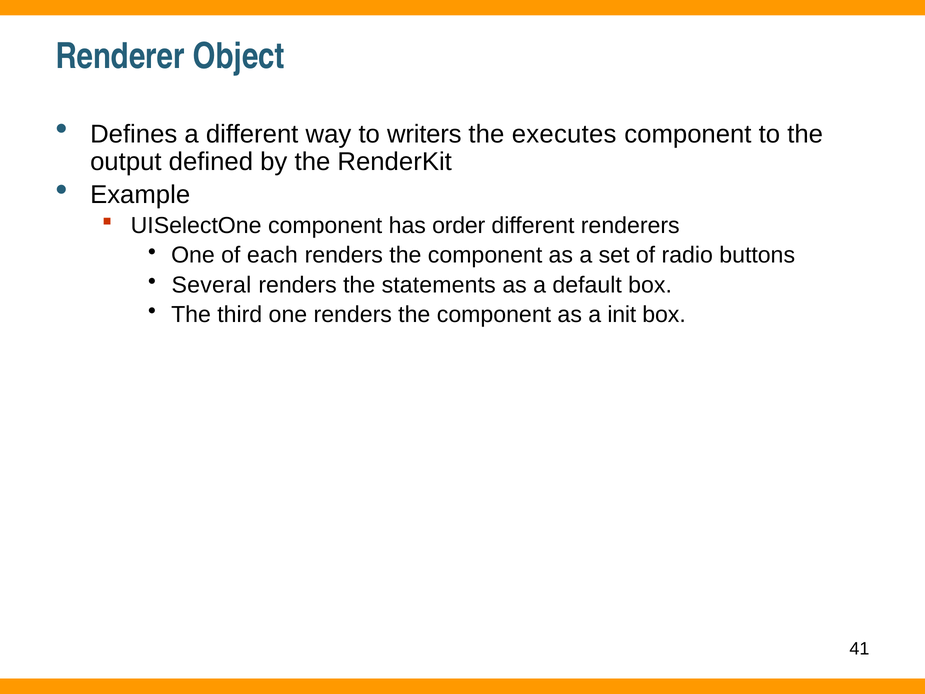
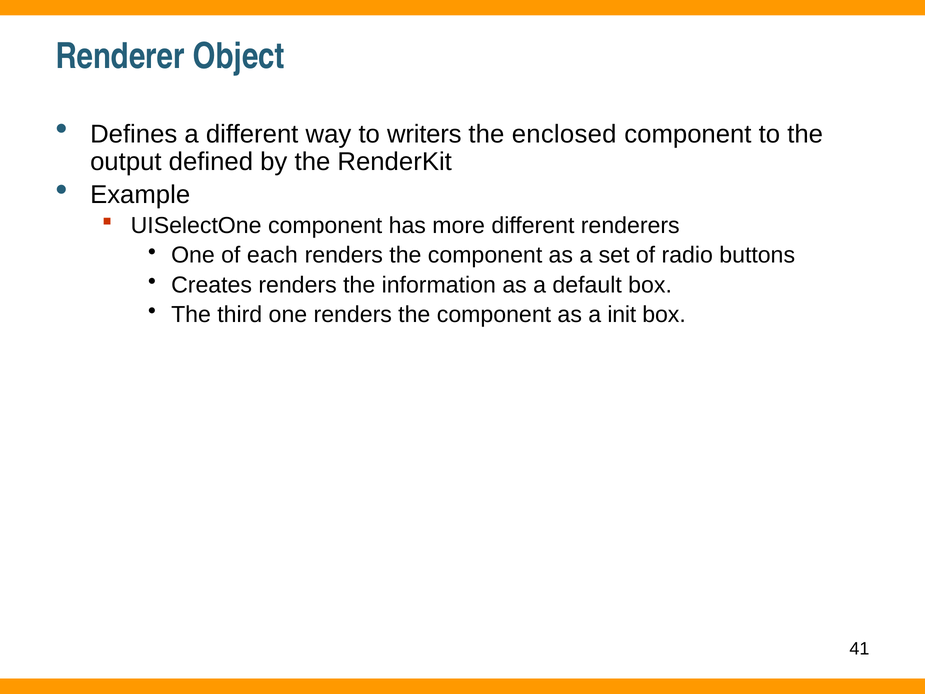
executes: executes -> enclosed (564, 134)
order: order -> more (459, 226)
Several: Several -> Creates (212, 285)
statements: statements -> information (439, 285)
